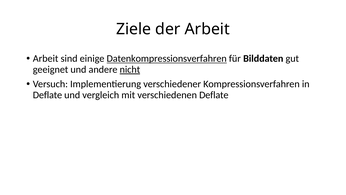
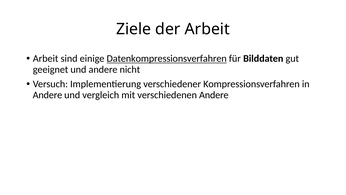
nicht underline: present -> none (130, 69)
Deflate: Deflate -> Andere (47, 95)
verschiedenen Deflate: Deflate -> Andere (214, 95)
